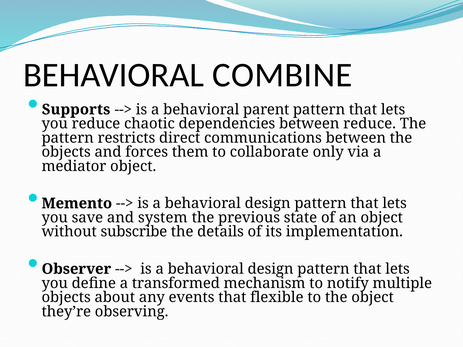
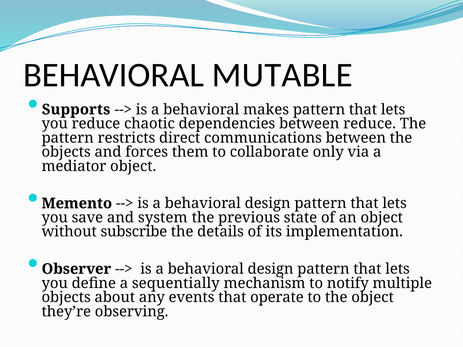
COMBINE: COMBINE -> MUTABLE (282, 75)
parent: parent -> makes (266, 110)
transformed: transformed -> sequentially (176, 283)
flexible: flexible -> operate (277, 298)
